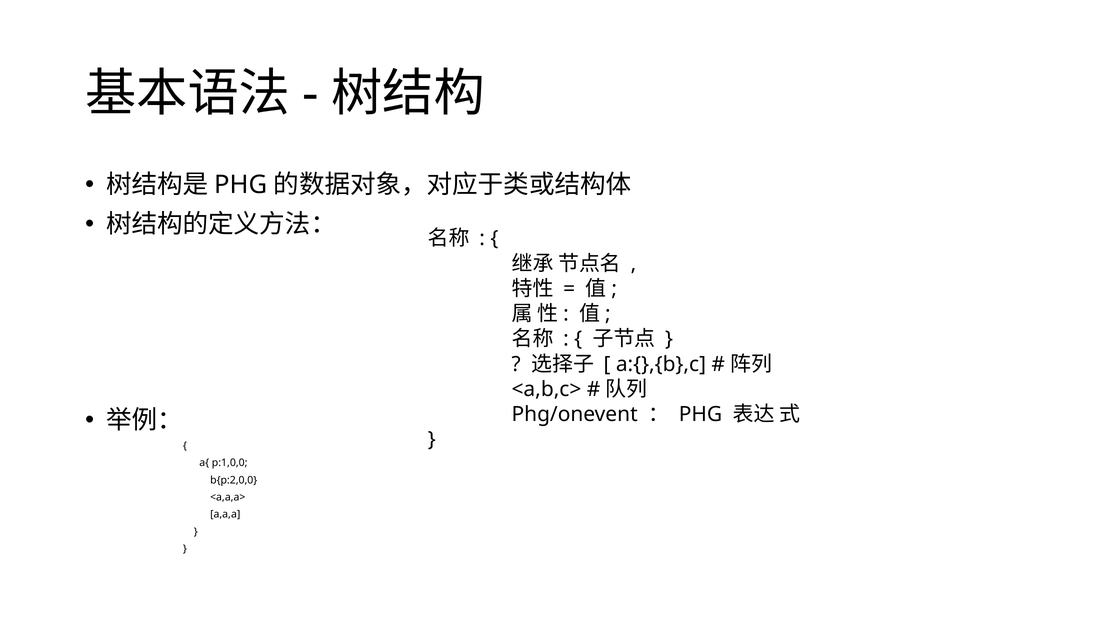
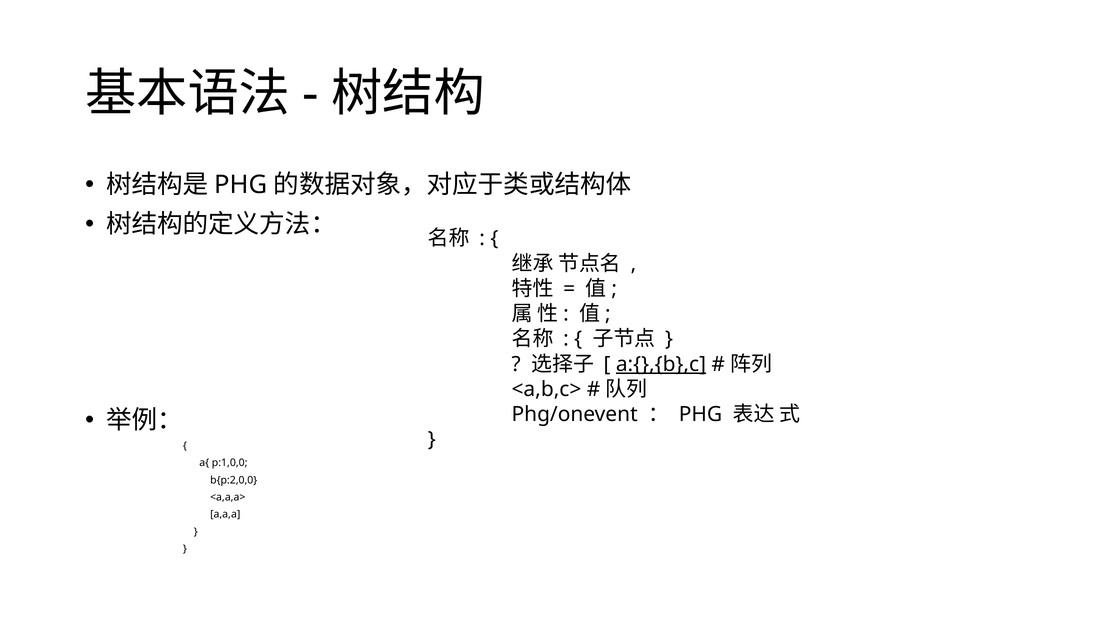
a:{},{b},c underline: none -> present (661, 364)
